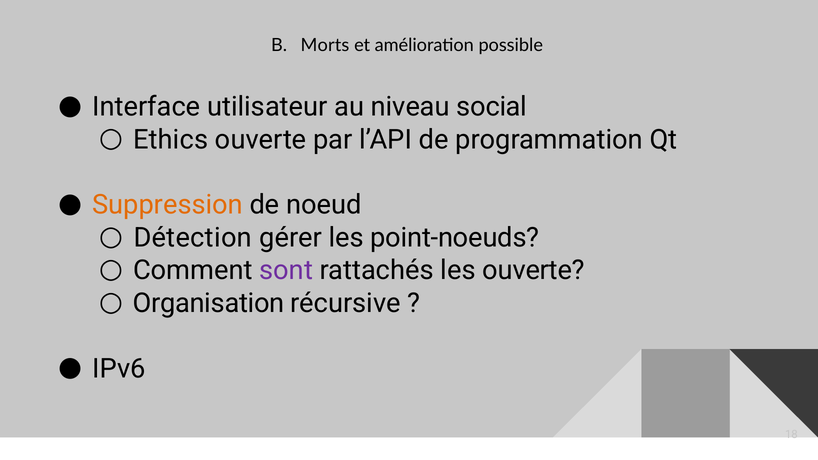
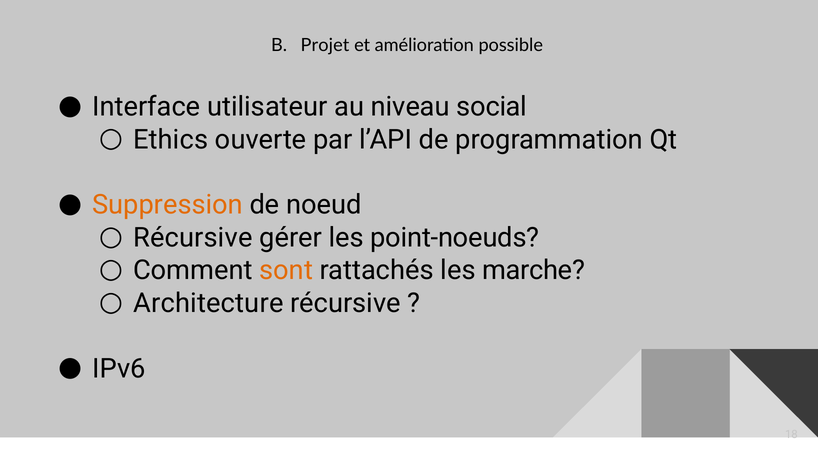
Morts: Morts -> Projet (325, 45)
Détection: Détection -> Récursive (193, 238)
sont colour: purple -> orange (286, 270)
les ouverte: ouverte -> marche (534, 270)
Organisation: Organisation -> Architecture (208, 303)
